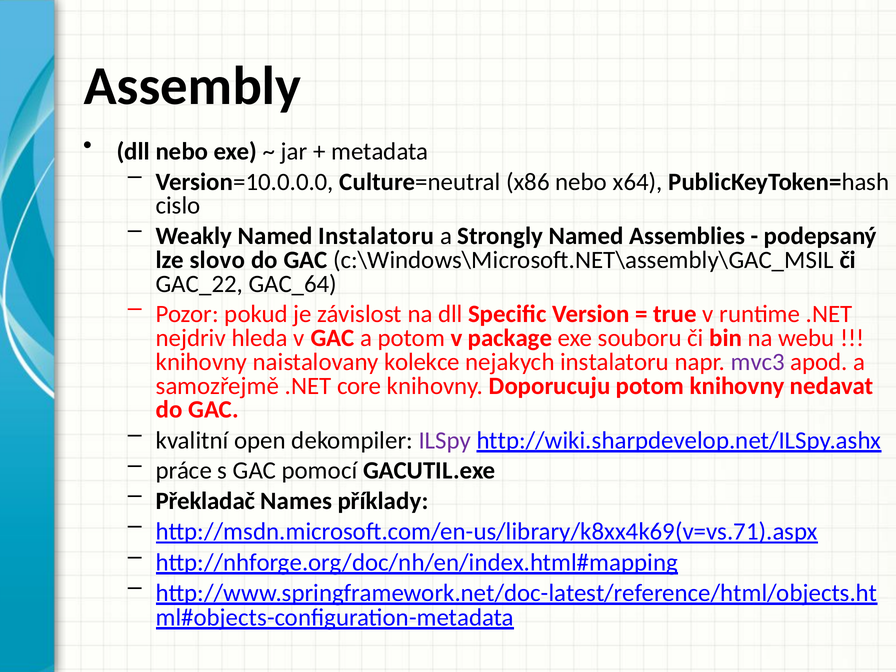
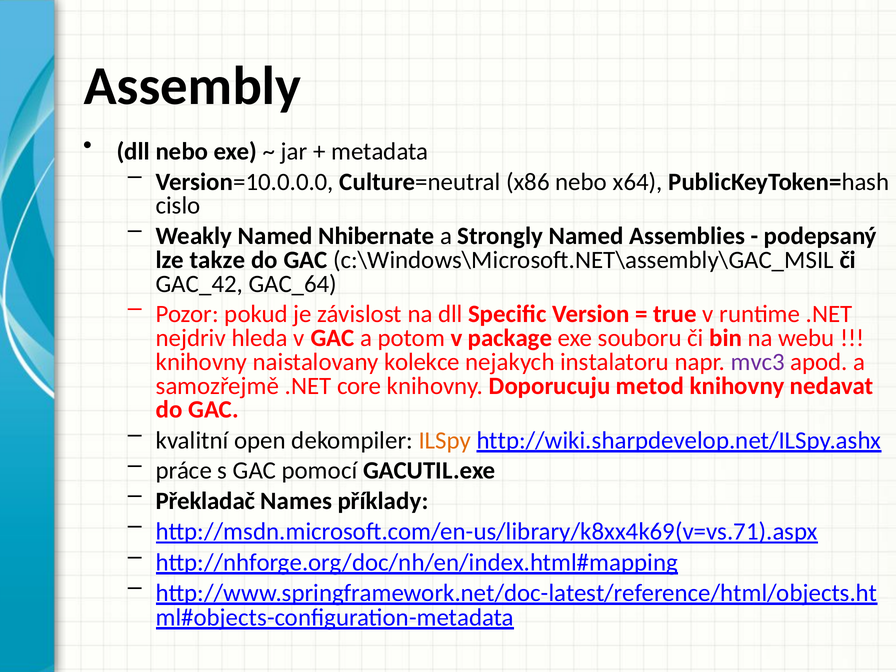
Named Instalatoru: Instalatoru -> Nhibernate (376, 236)
slovo: slovo -> takze (217, 260)
GAC_22: GAC_22 -> GAC_42 (199, 284)
Doporucuju potom: potom -> metod (650, 386)
ILSpy colour: purple -> orange (445, 440)
